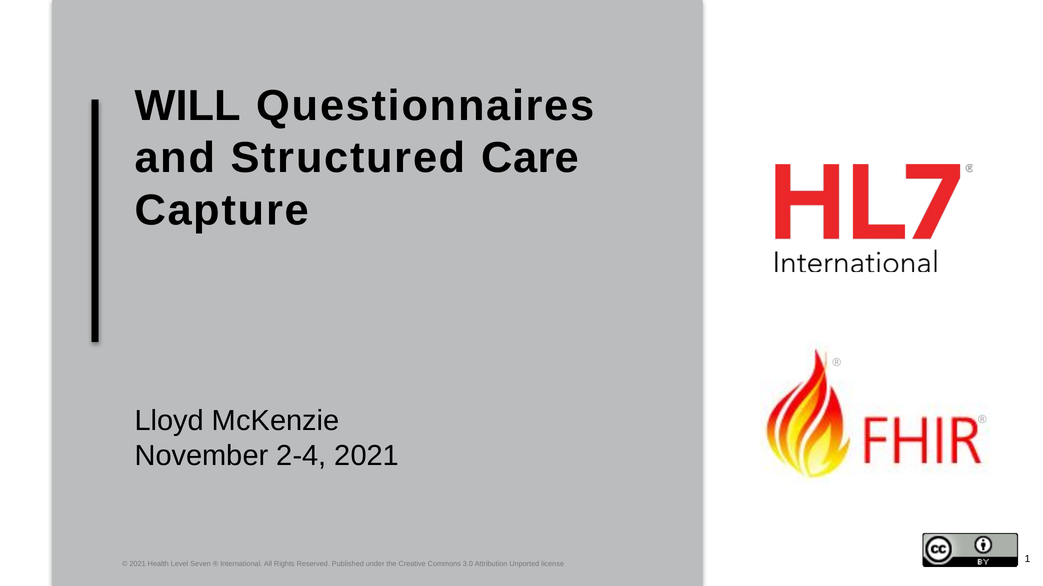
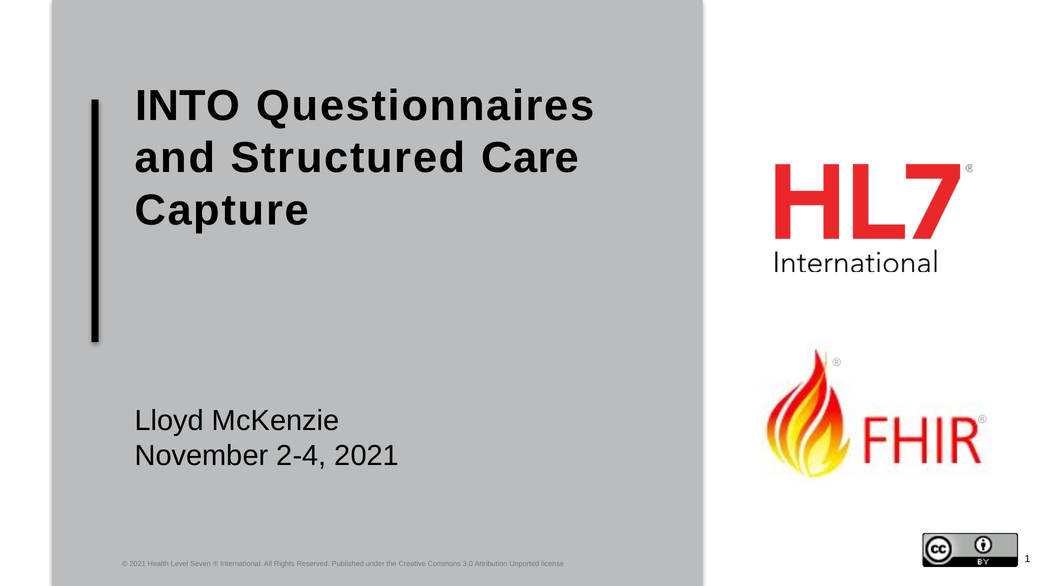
WILL: WILL -> INTO (188, 106)
